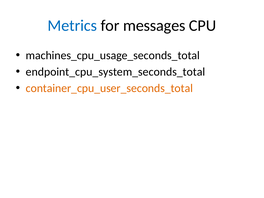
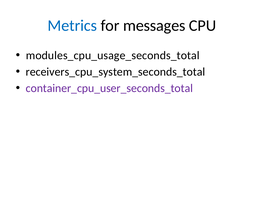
machines_cpu_usage_seconds_total: machines_cpu_usage_seconds_total -> modules_cpu_usage_seconds_total (113, 55)
endpoint_cpu_system_seconds_total: endpoint_cpu_system_seconds_total -> receivers_cpu_system_seconds_total (115, 72)
container_cpu_user_seconds_total colour: orange -> purple (109, 88)
